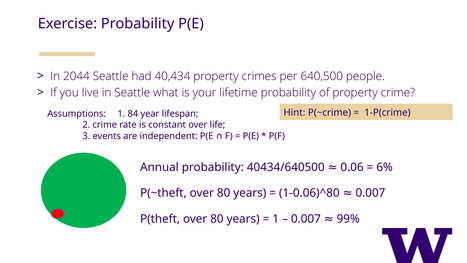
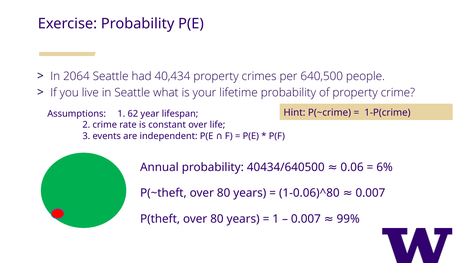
2044: 2044 -> 2064 (76, 76)
84: 84 -> 62 (133, 114)
